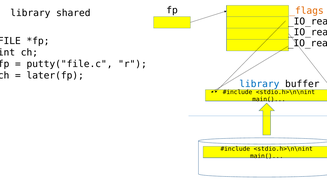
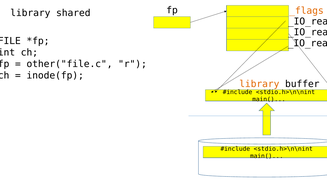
putty("file.c: putty("file.c -> other("file.c (70, 64)
later(fp: later(fp -> inode(fp (55, 75)
library colour: blue -> orange (259, 84)
